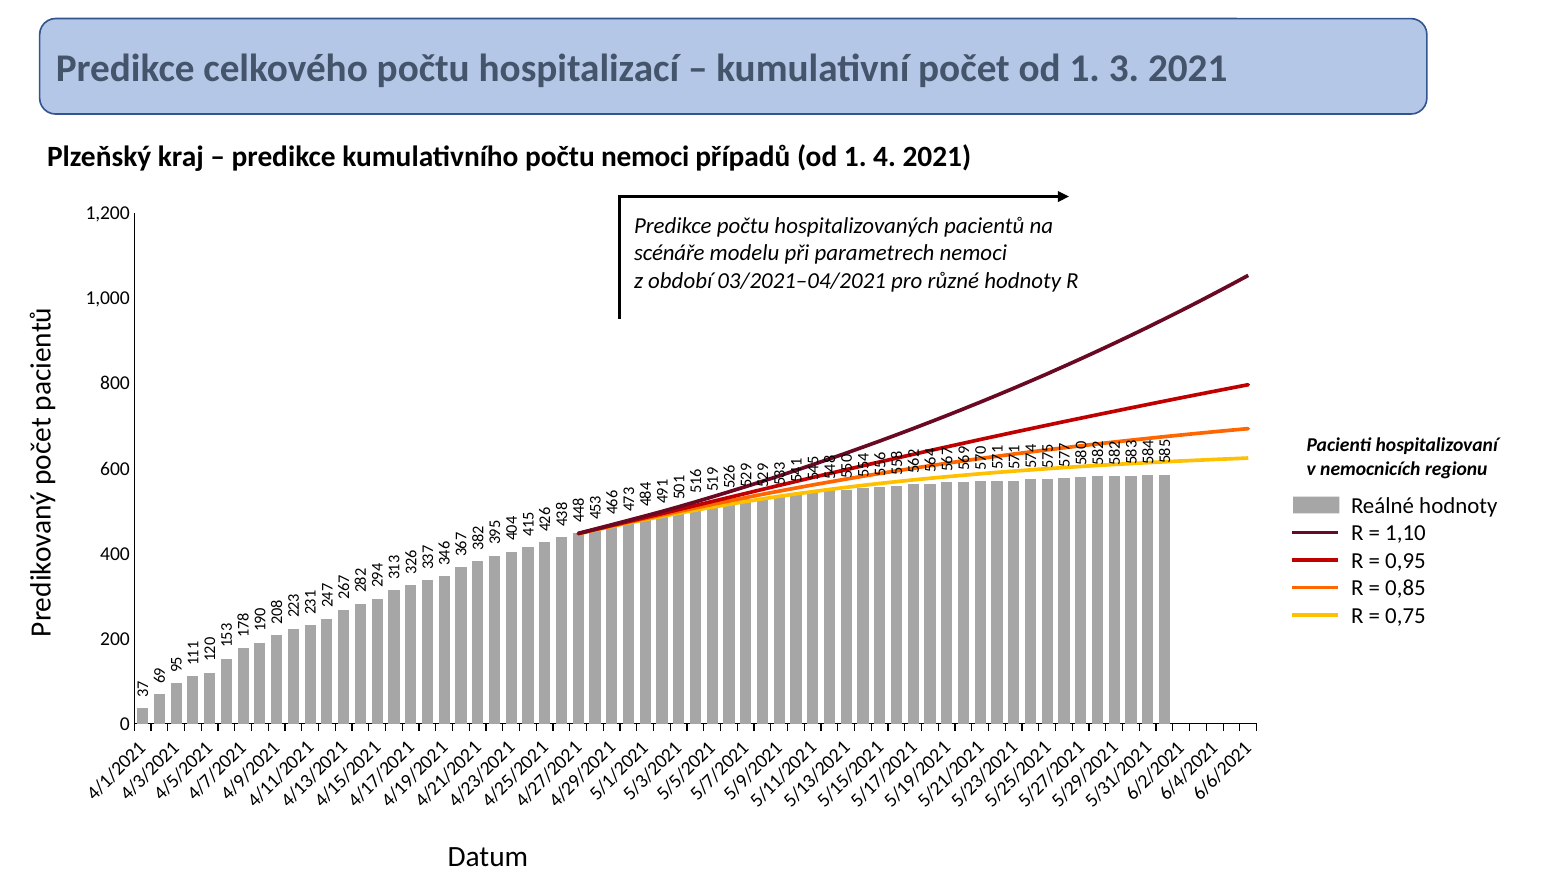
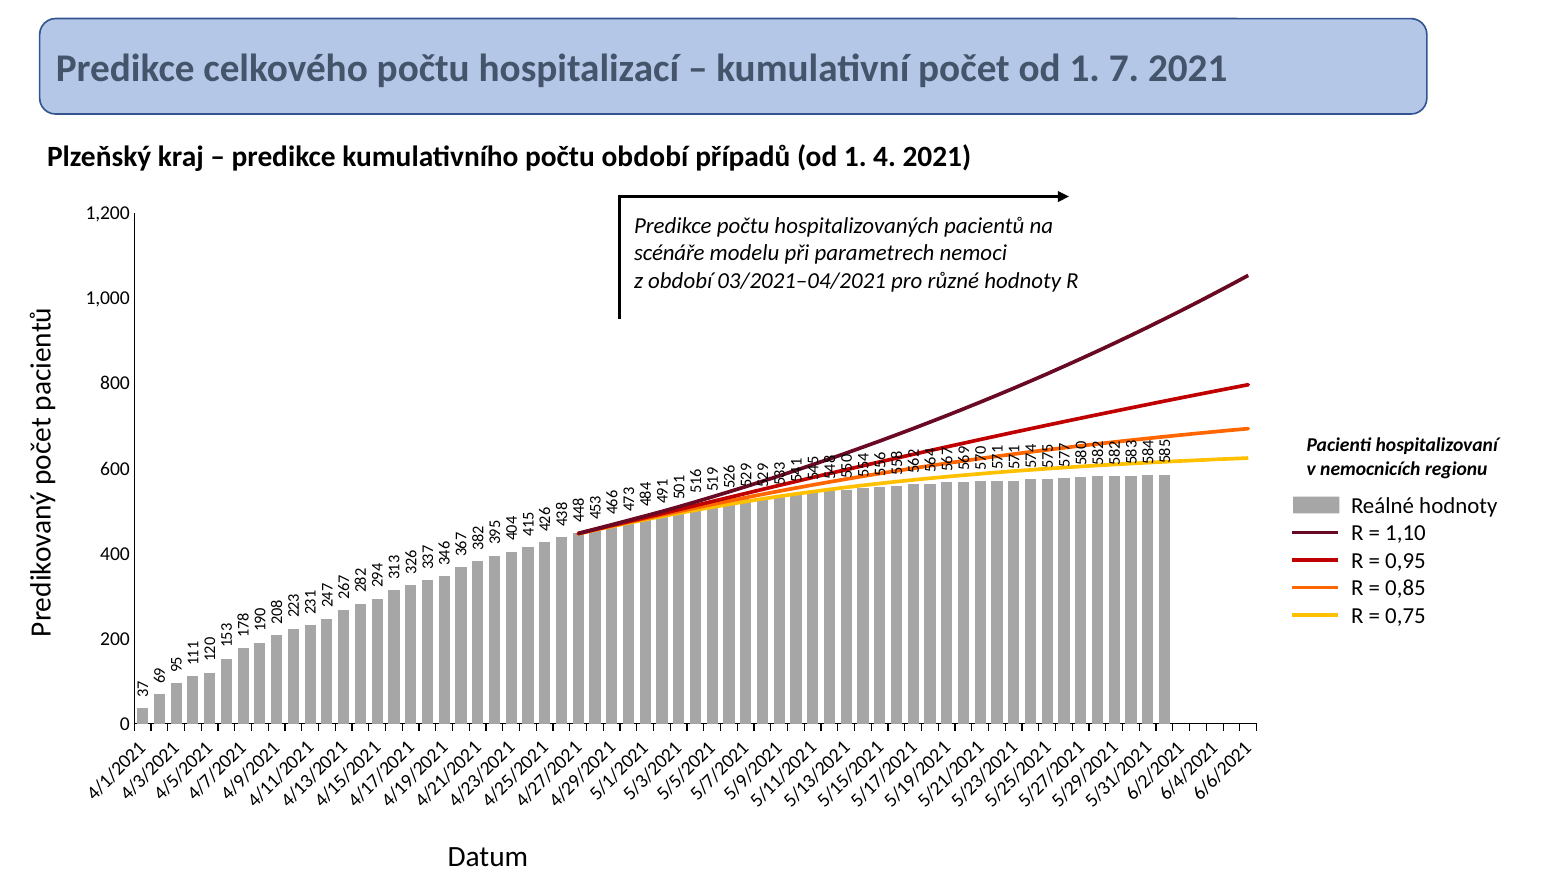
od 1 3: 3 -> 7 (1124, 69)
počtu nemoci: nemoci -> období (645, 156)
